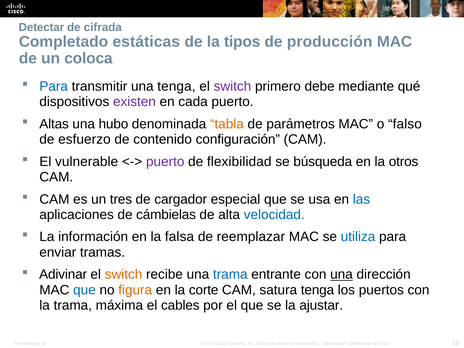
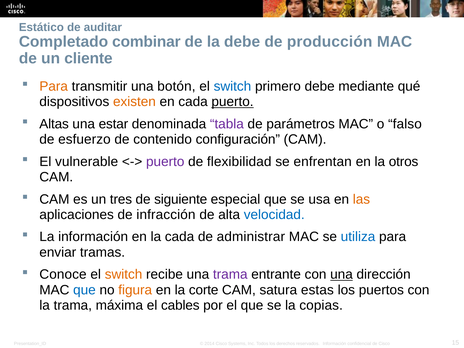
Detectar: Detectar -> Estático (41, 27)
cifrada: cifrada -> auditar (103, 27)
estáticas: estáticas -> combinar (146, 42)
la tipos: tipos -> debe (242, 42)
coloca: coloca -> cliente (88, 59)
Para colour: blue -> orange (54, 86)
una tenga: tenga -> botón (176, 86)
switch colour: purple -> blue (232, 86)
existen colour: purple -> orange (134, 102)
puerto underline: none -> present (233, 102)
hubo: hubo -> estar (113, 124)
tabla colour: orange -> purple (227, 124)
búsqueda: búsqueda -> enfrentan (323, 162)
cargador: cargador -> siguiente (181, 199)
las colour: blue -> orange (361, 199)
cámbielas: cámbielas -> infracción (166, 215)
la falsa: falsa -> cada (180, 237)
reemplazar: reemplazar -> administrar (251, 237)
Adivinar: Adivinar -> Conoce (63, 274)
trama colour: blue -> purple (230, 274)
satura tenga: tenga -> estas (317, 290)
ajustar: ajustar -> copias (321, 305)
